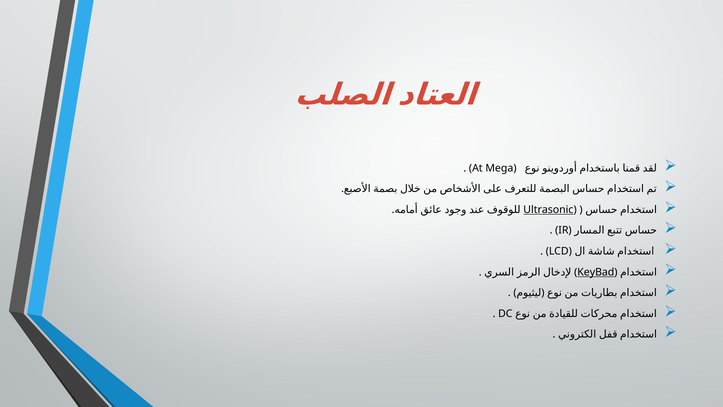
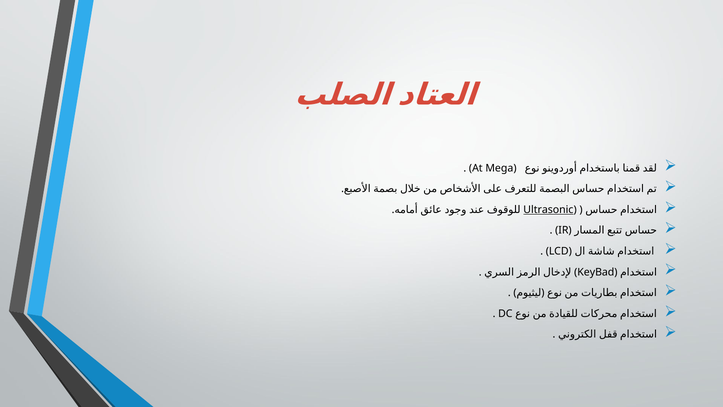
KeyBad underline: present -> none (596, 272)
